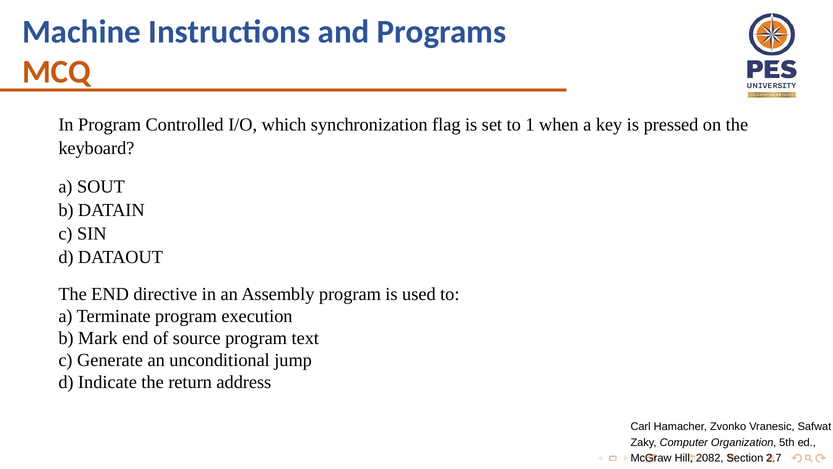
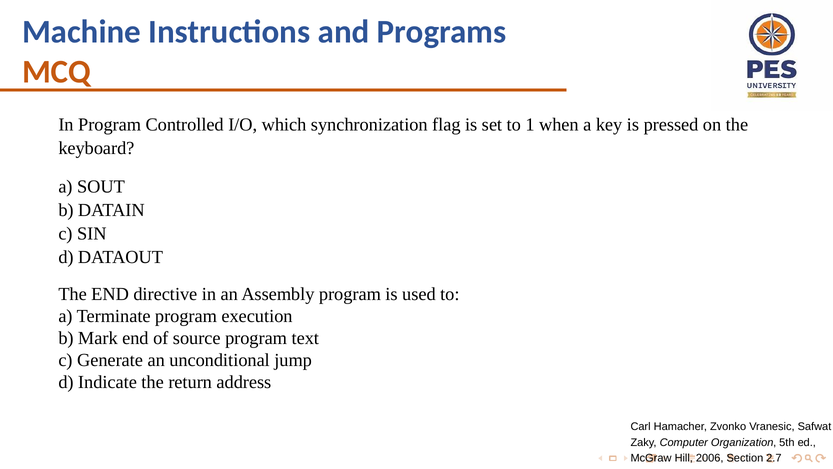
2082: 2082 -> 2006 (710, 458)
